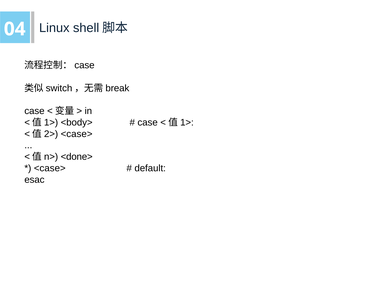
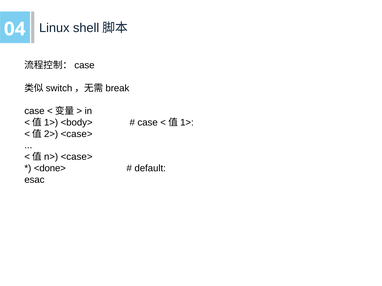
<done>: <done> -> <case> (77, 157)
<case>: <case> -> <done> (50, 168)
